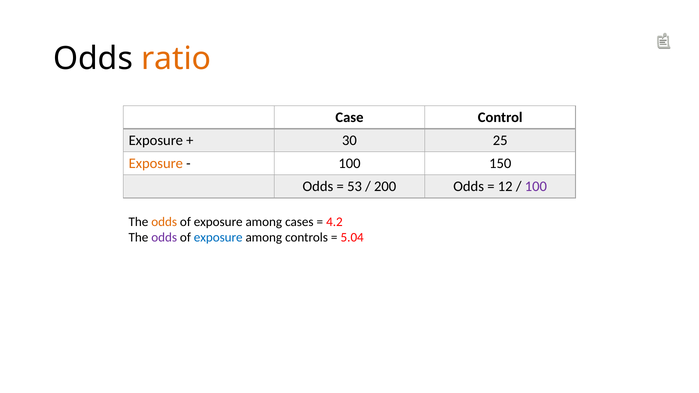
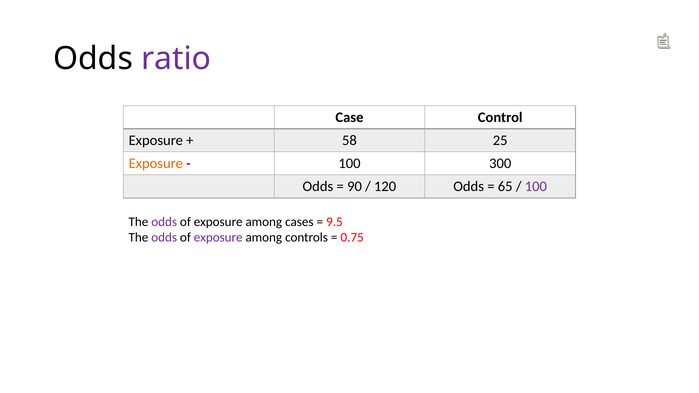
ratio colour: orange -> purple (176, 59)
30: 30 -> 58 (349, 141)
150: 150 -> 300 (500, 164)
53: 53 -> 90 (355, 187)
200: 200 -> 120 (385, 187)
12: 12 -> 65 (505, 187)
odds colour: orange -> purple (164, 222)
4.2: 4.2 -> 9.5 (334, 222)
exposure colour: blue -> purple (218, 238)
5.04: 5.04 -> 0.75 (352, 238)
